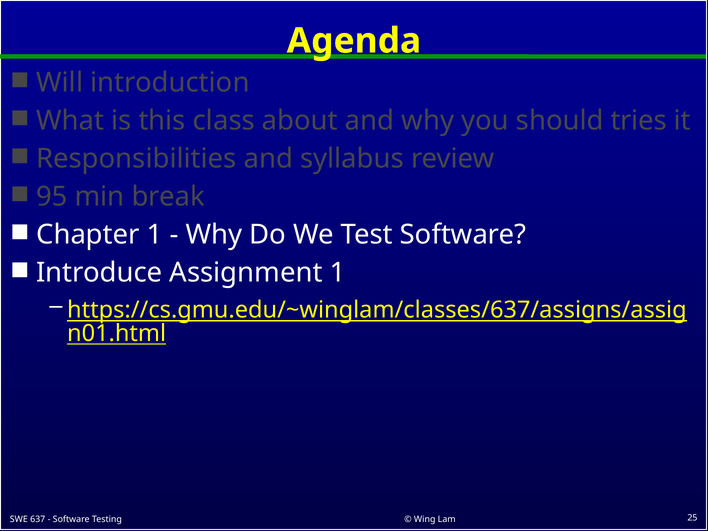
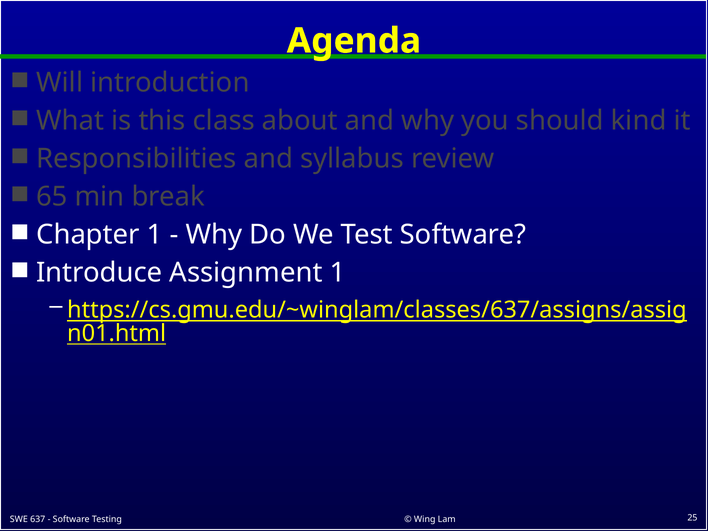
tries: tries -> kind (639, 121)
95: 95 -> 65 (52, 197)
